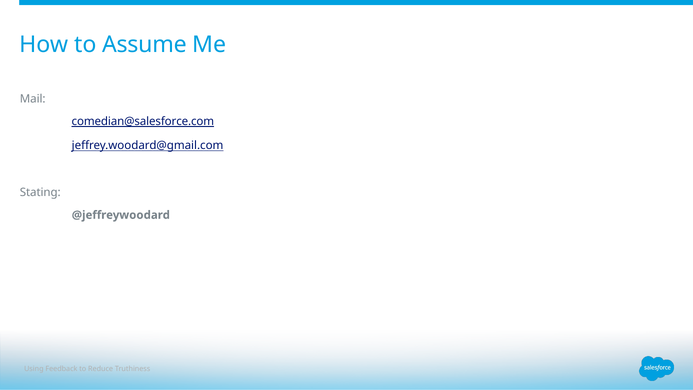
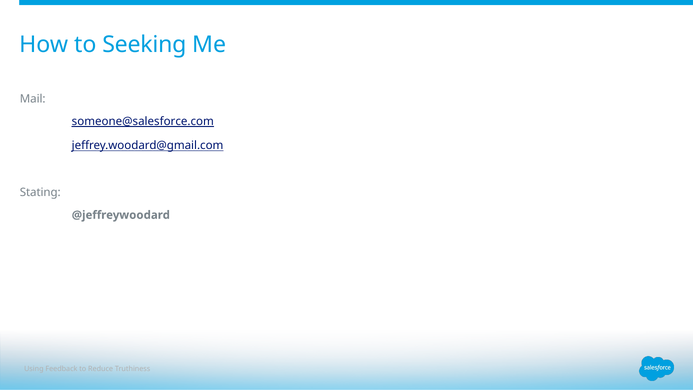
Assume: Assume -> Seeking (144, 45)
comedian@salesforce.com: comedian@salesforce.com -> someone@salesforce.com (143, 121)
